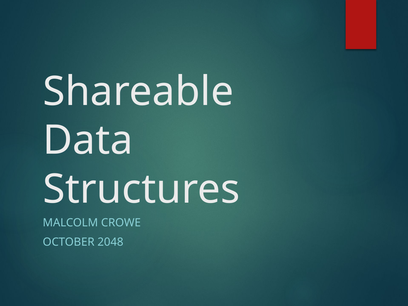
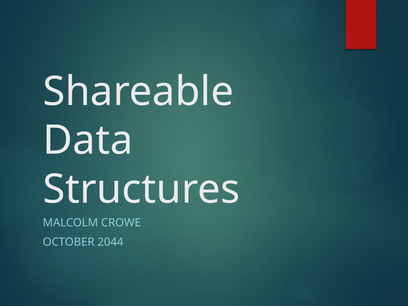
2048: 2048 -> 2044 (110, 242)
